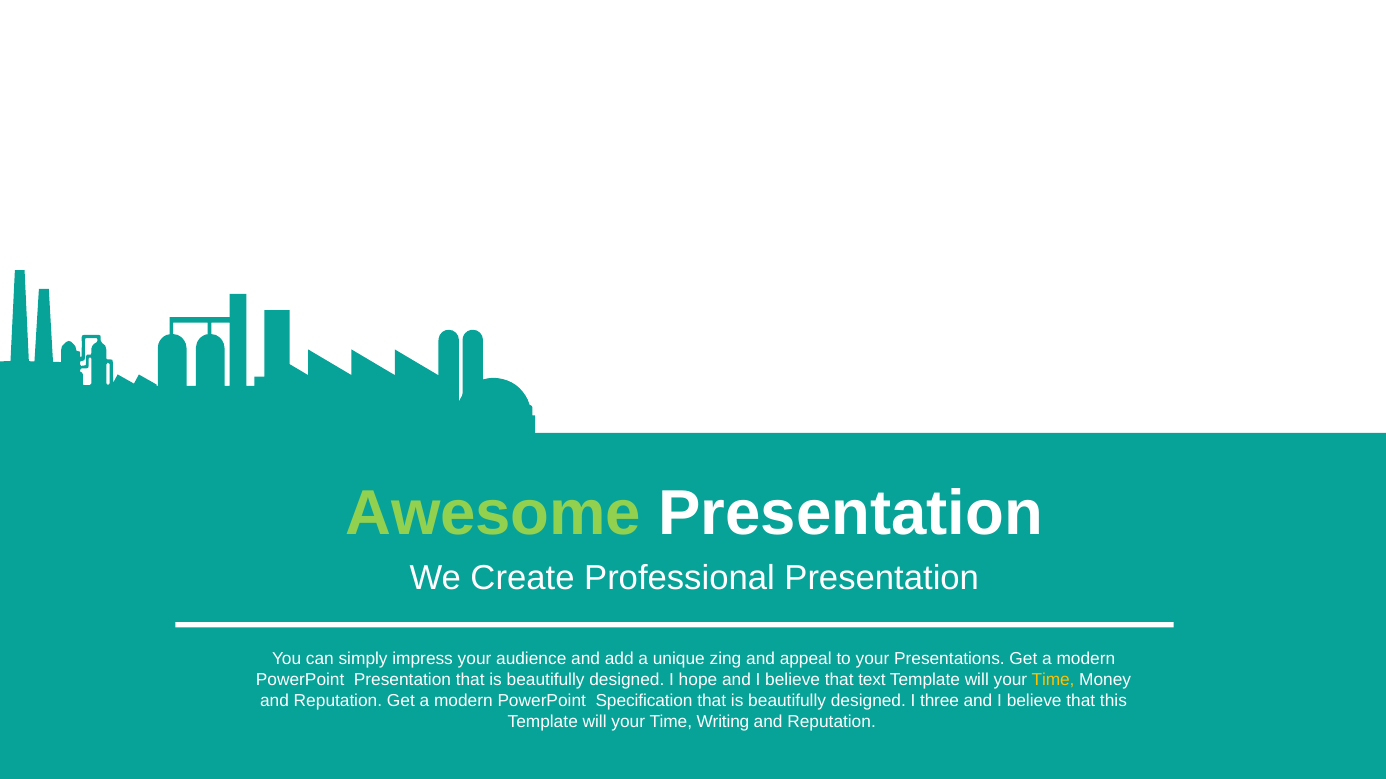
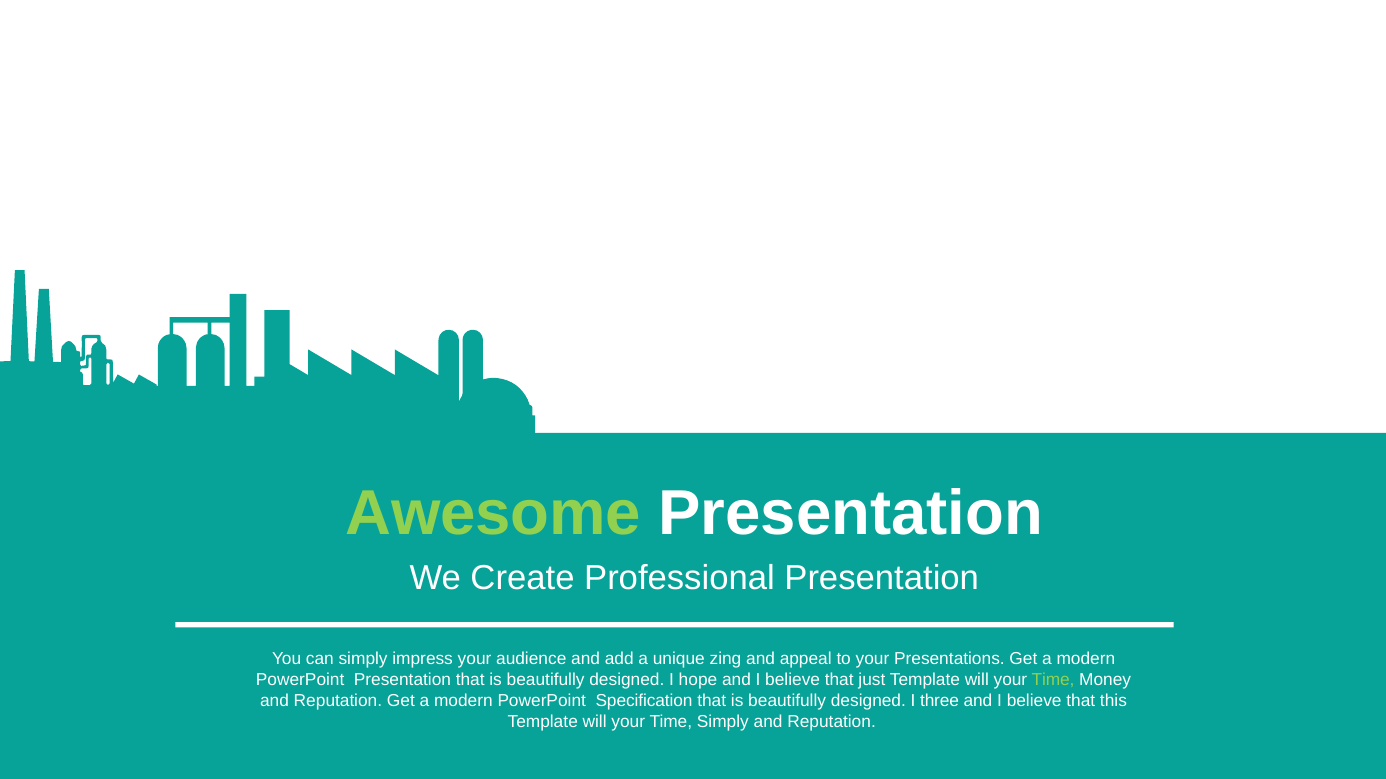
text: text -> just (872, 680)
Time colour: yellow -> light green (1053, 680)
Time Writing: Writing -> Simply (723, 722)
